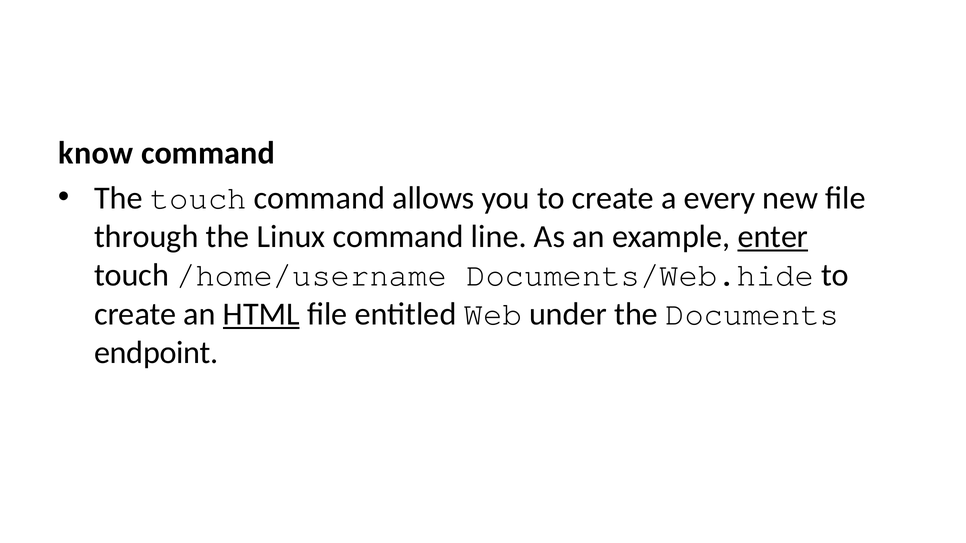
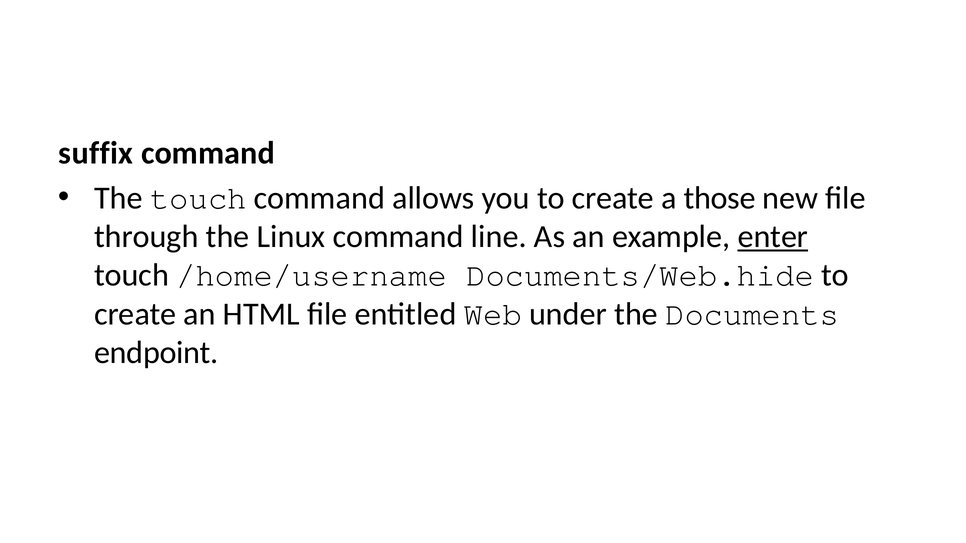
know: know -> suffix (96, 153)
every: every -> those (720, 198)
HTML underline: present -> none (261, 314)
